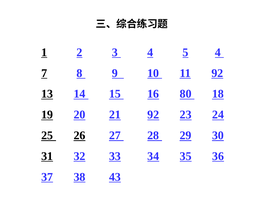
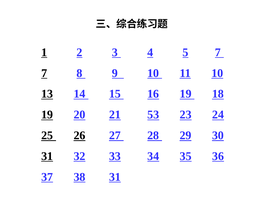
5 4: 4 -> 7 (218, 52)
11 92: 92 -> 10 (217, 73)
16 80: 80 -> 19 (186, 94)
21 92: 92 -> 53 (153, 115)
38 43: 43 -> 31 (115, 177)
